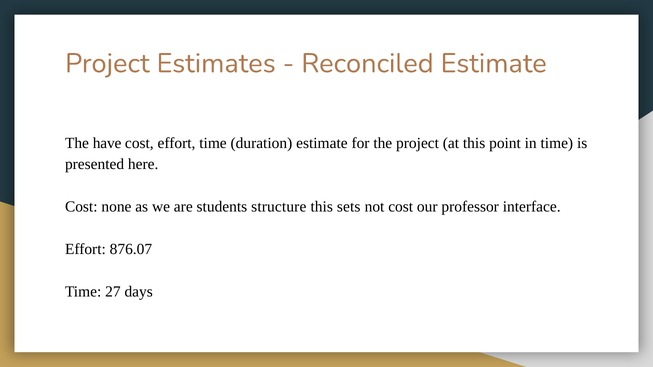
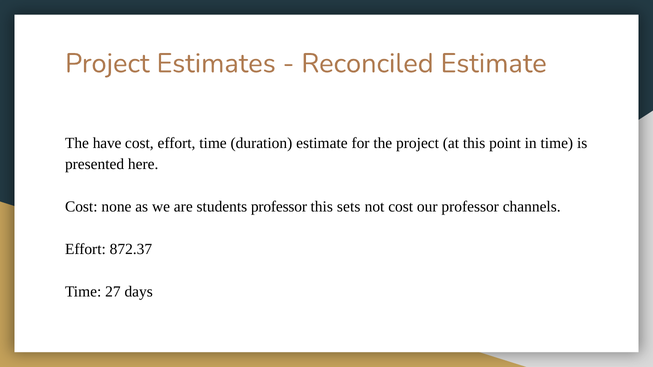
students structure: structure -> professor (279, 207)
interface: interface -> channels (532, 207)
876.07: 876.07 -> 872.37 (131, 249)
